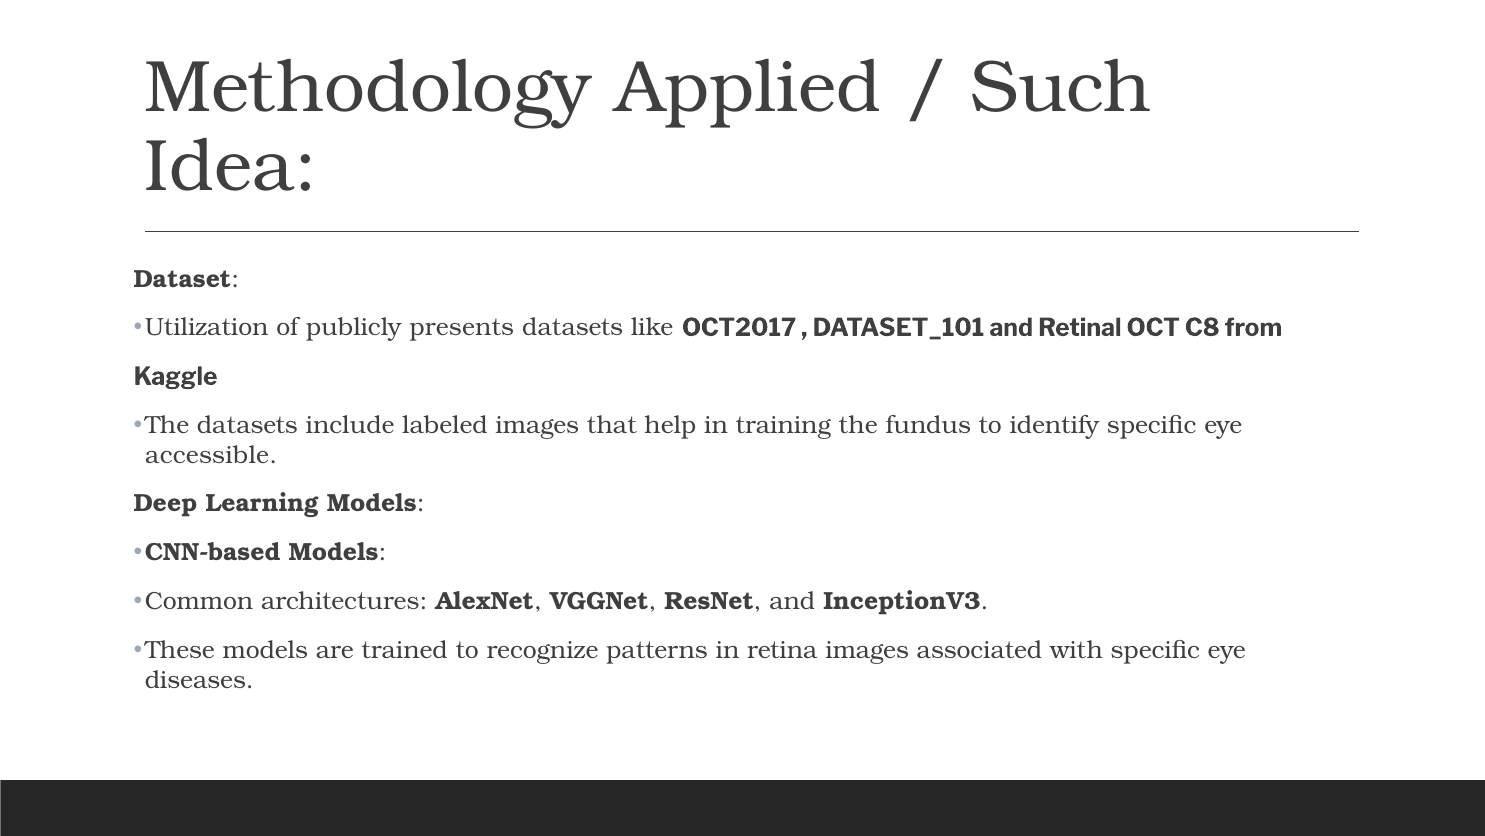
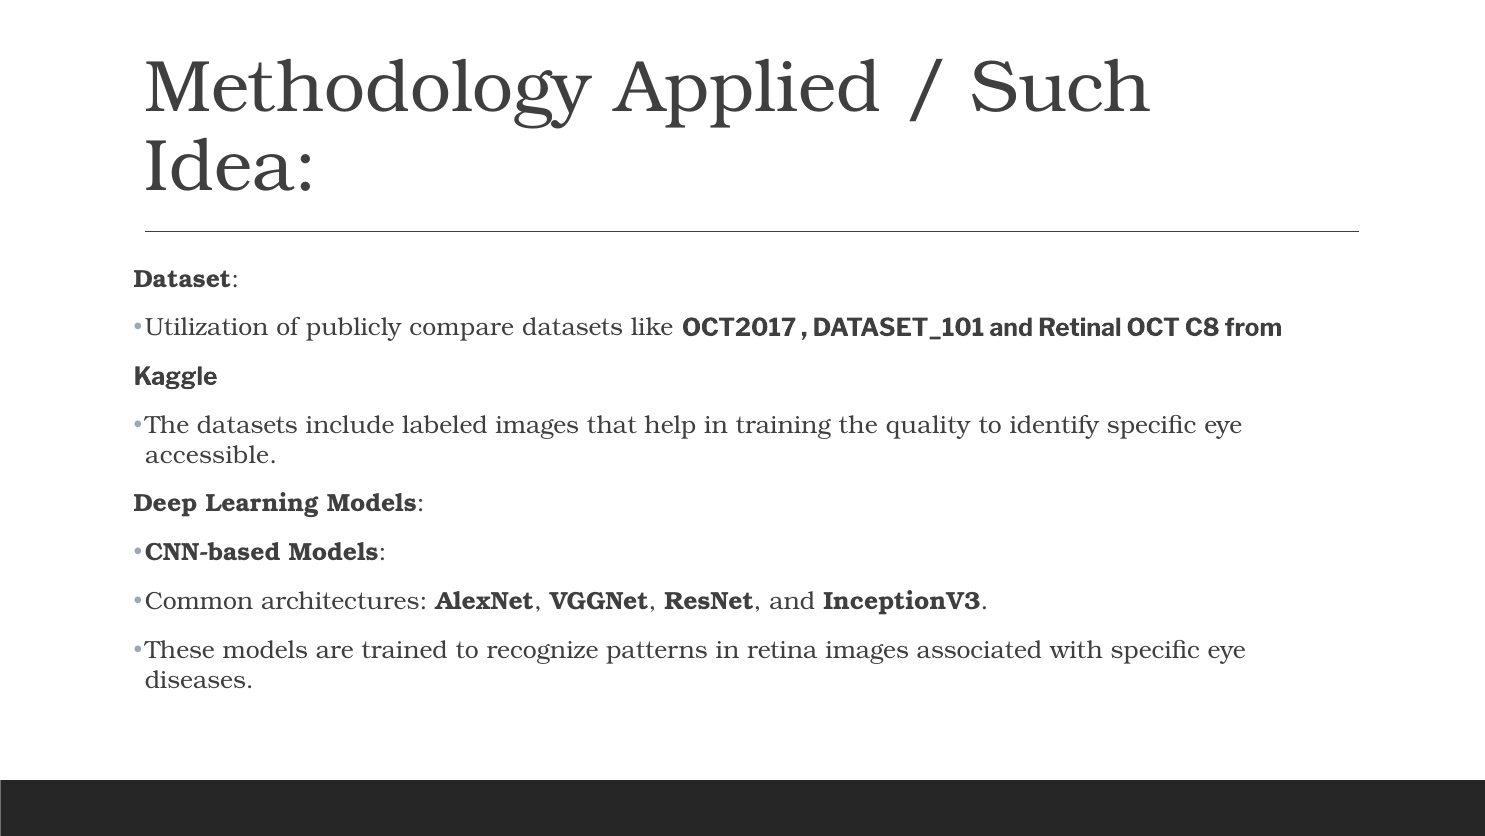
presents: presents -> compare (462, 327)
fundus: fundus -> quality (928, 425)
